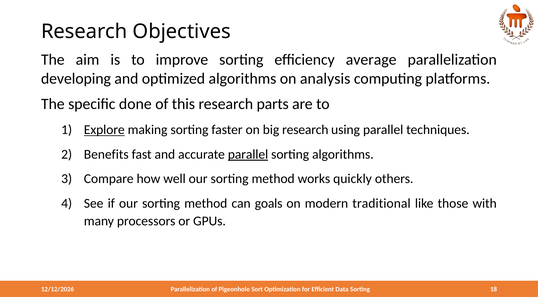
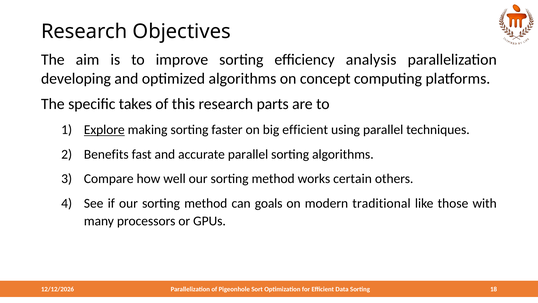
average: average -> analysis (371, 60)
analysis: analysis -> concept (325, 78)
done: done -> takes (135, 104)
big research: research -> efficient (305, 130)
parallel underline: present -> none (248, 154)
quickly: quickly -> certain (353, 179)
